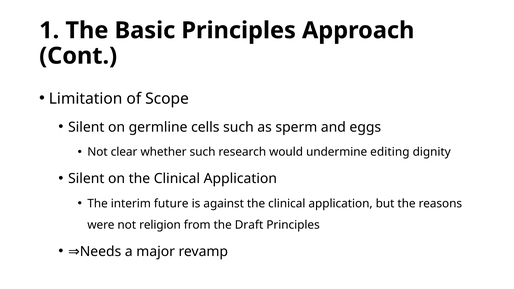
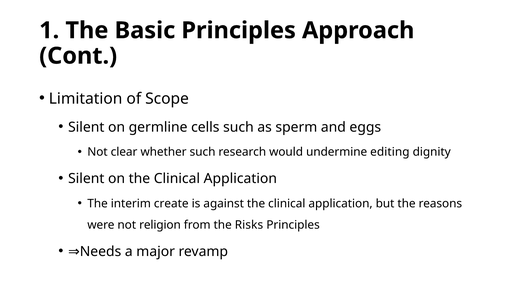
future: future -> create (171, 204)
Draft: Draft -> Risks (249, 225)
